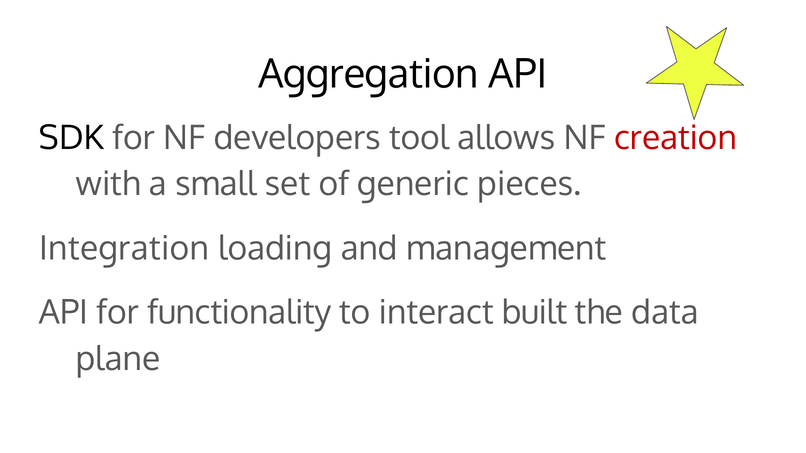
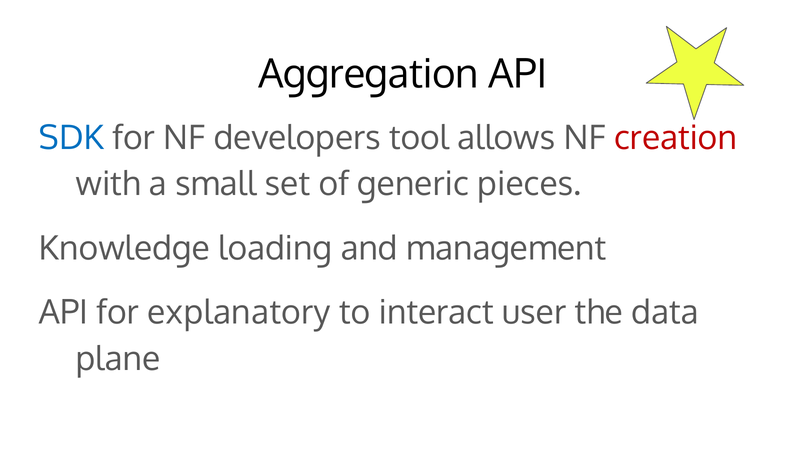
SDK colour: black -> blue (71, 138)
Integration: Integration -> Knowledge (124, 249)
functionality: functionality -> explanatory (239, 313)
built: built -> user (534, 313)
